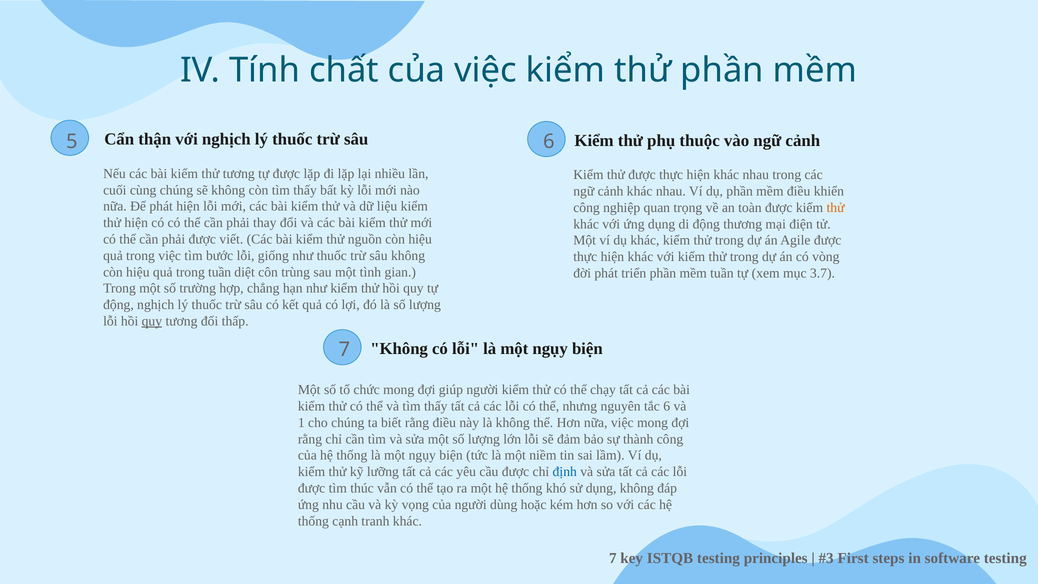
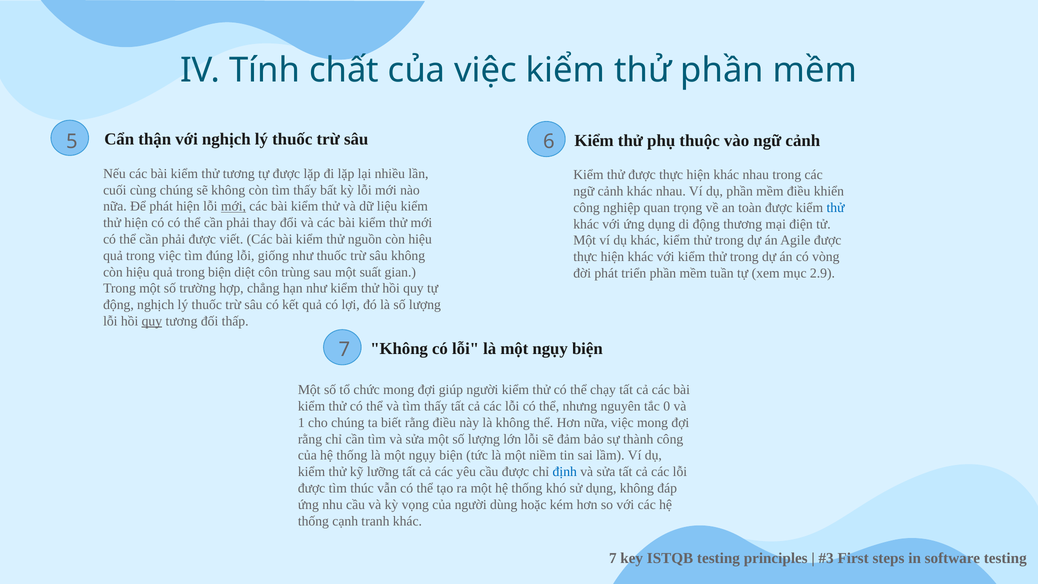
mới underline: none -> present (233, 206)
thử colour: orange -> blue (836, 208)
bước: bước -> đúng (220, 256)
trong tuần: tuần -> biện (220, 272)
tình: tình -> suất (370, 272)
3.7: 3.7 -> 2.9 (822, 273)
tắc 6: 6 -> 0 (667, 406)
